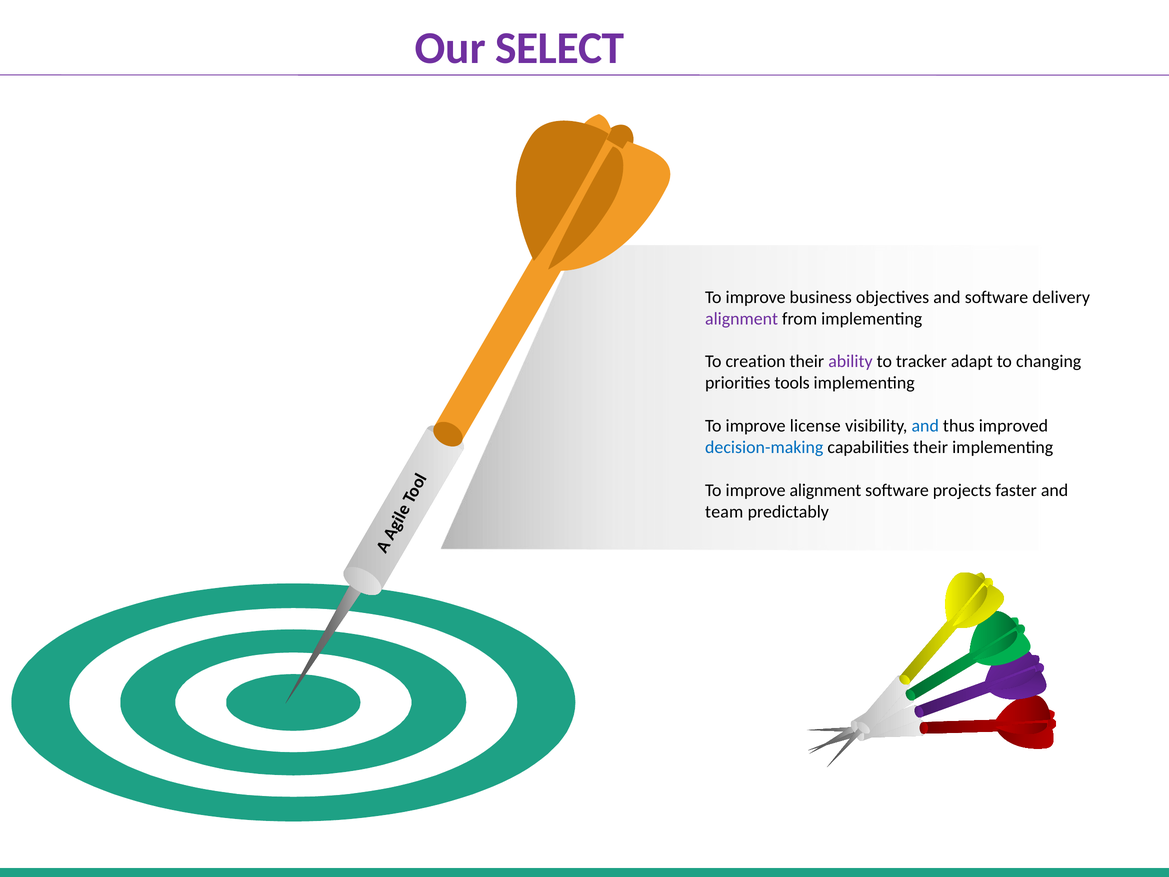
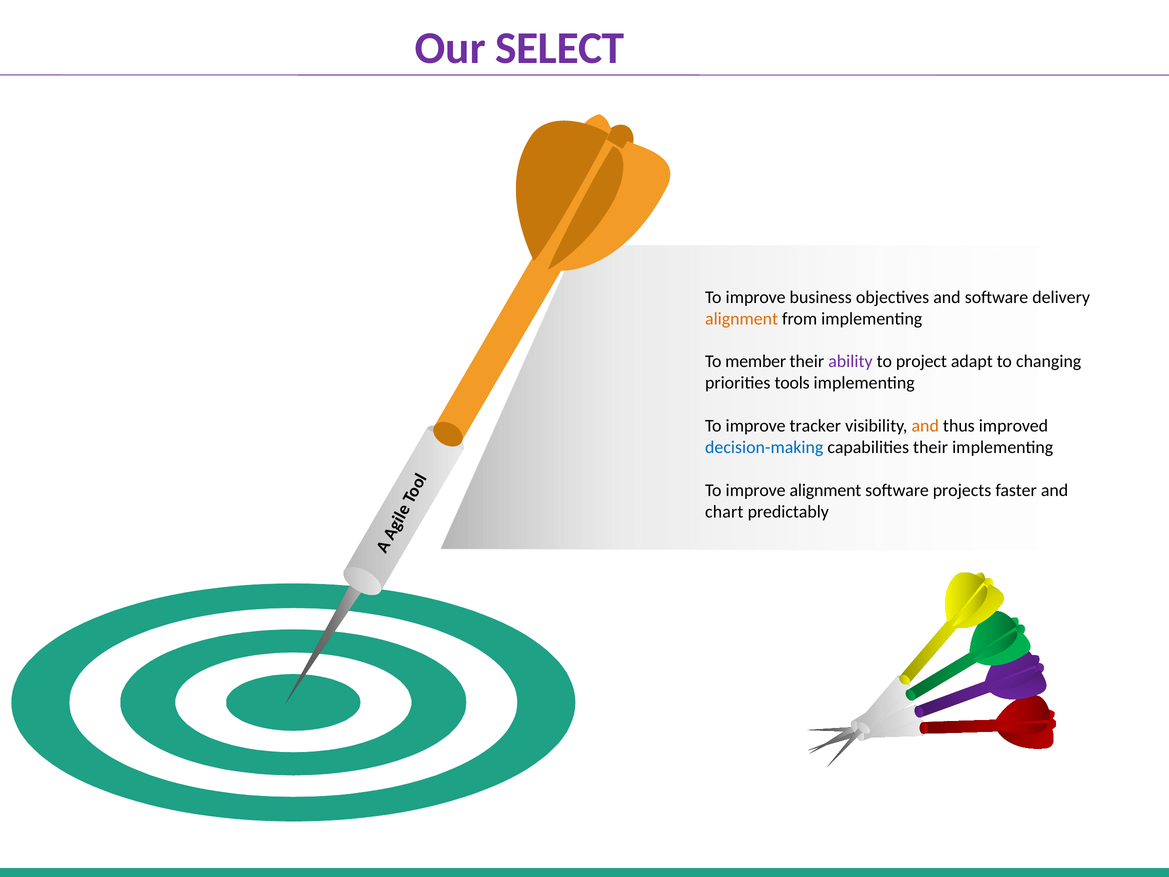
alignment colour: purple -> orange (742, 319)
creation: creation -> member (756, 361)
tracker: tracker -> project (921, 361)
license: license -> tracker (815, 426)
and colour: blue -> orange (925, 426)
team: team -> chart (724, 512)
